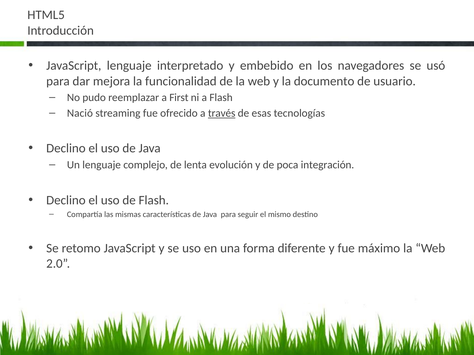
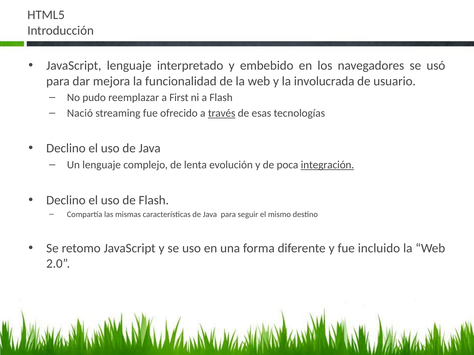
documento: documento -> involucrada (324, 81)
integración underline: none -> present (327, 165)
máximo: máximo -> incluido (379, 248)
